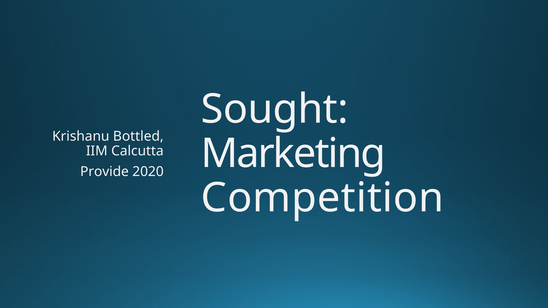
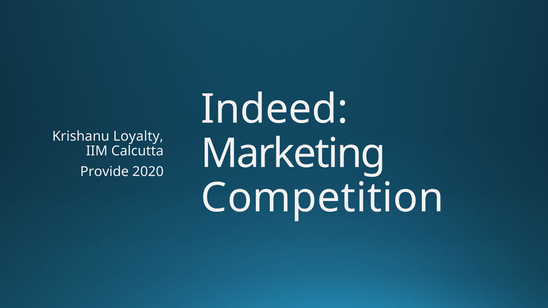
Sought: Sought -> Indeed (275, 109)
Bottled: Bottled -> Loyalty (138, 136)
